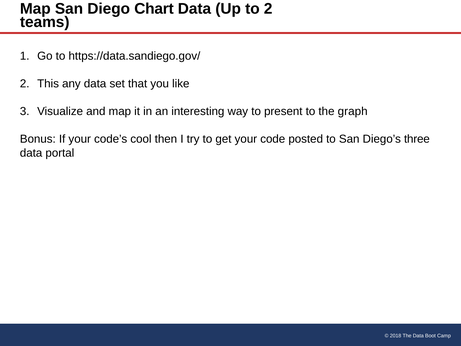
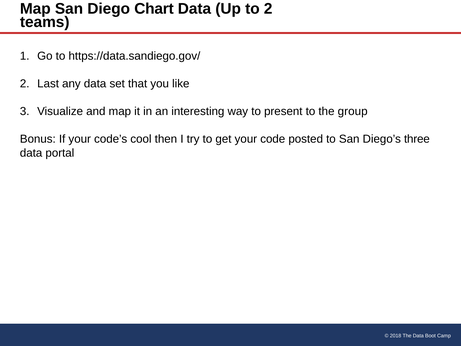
This: This -> Last (48, 84)
graph: graph -> group (353, 111)
